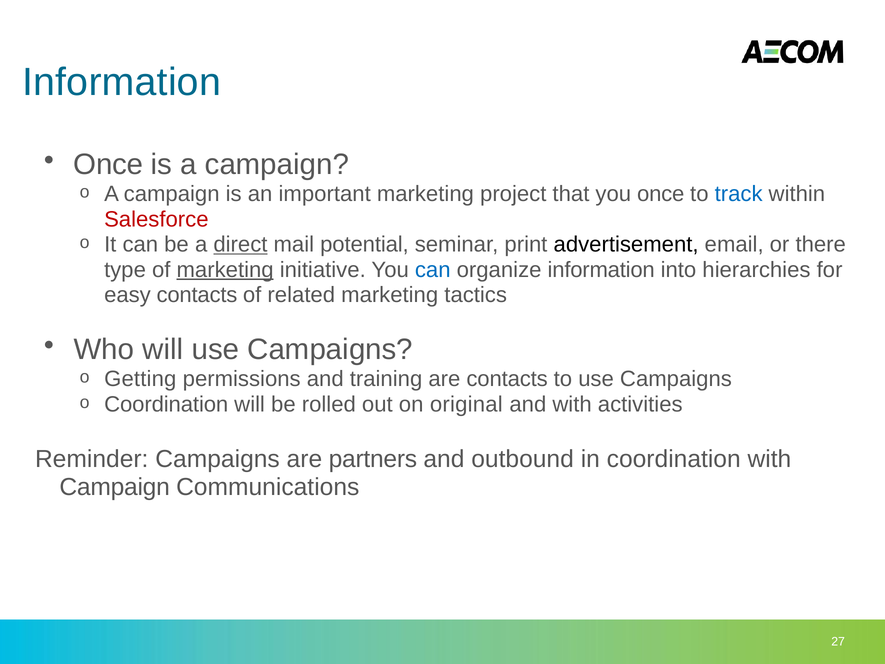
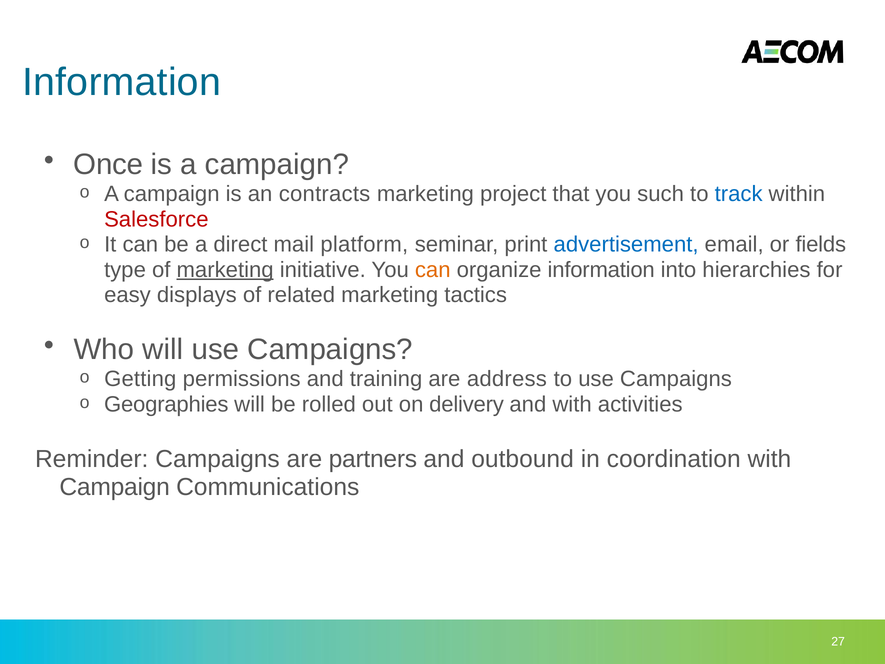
important: important -> contracts (325, 194)
you once: once -> such (661, 194)
direct underline: present -> none (240, 244)
potential: potential -> platform (364, 244)
advertisement colour: black -> blue (626, 244)
there: there -> fields (821, 244)
can colour: blue -> orange (433, 270)
easy contacts: contacts -> displays (197, 295)
are contacts: contacts -> address (507, 379)
Coordination: Coordination -> Geographies (166, 404)
original: original -> delivery (467, 404)
